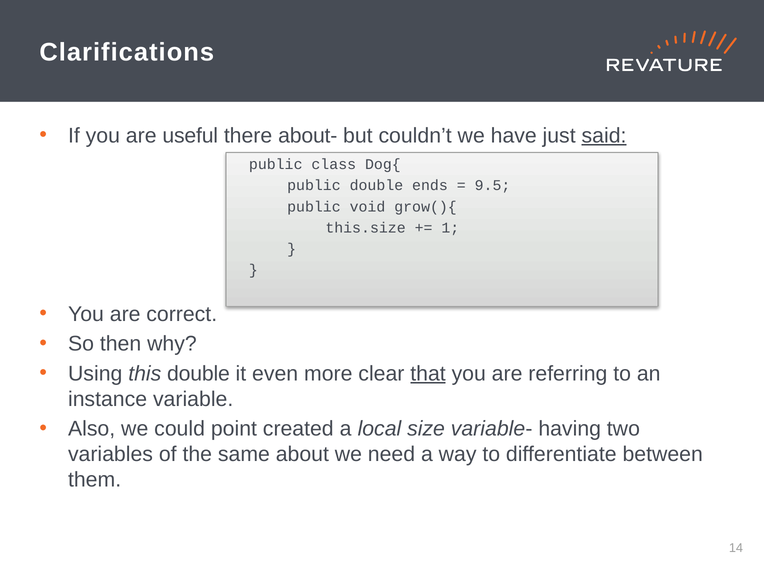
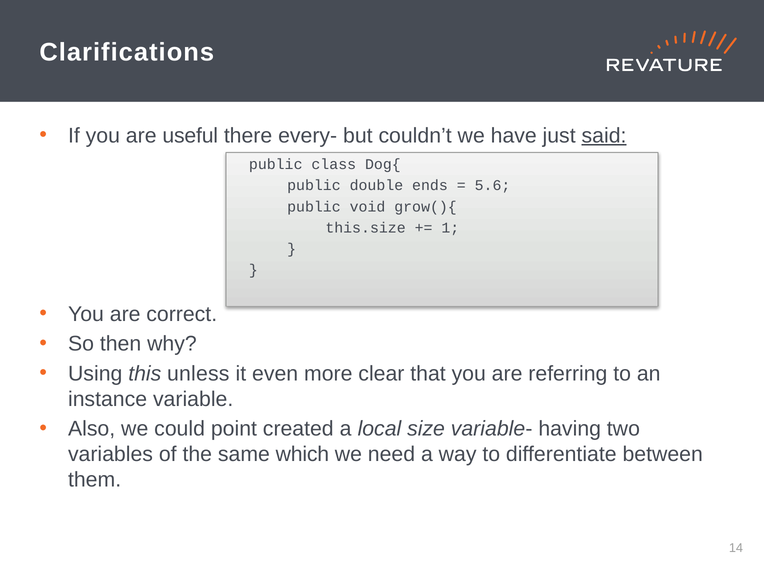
about-: about- -> every- (308, 136)
9.5: 9.5 -> 5.6 (493, 185)
this double: double -> unless (198, 374)
that underline: present -> none (428, 374)
about: about -> which (302, 454)
